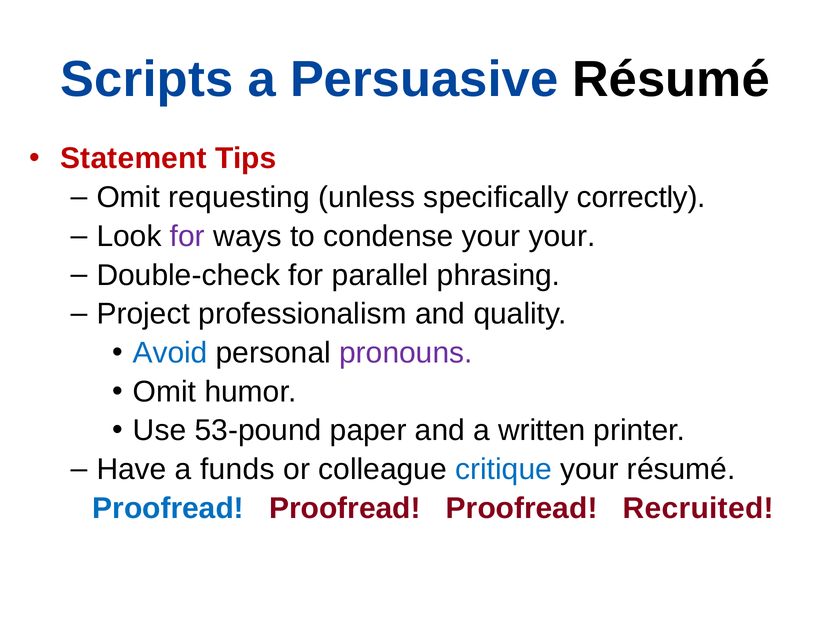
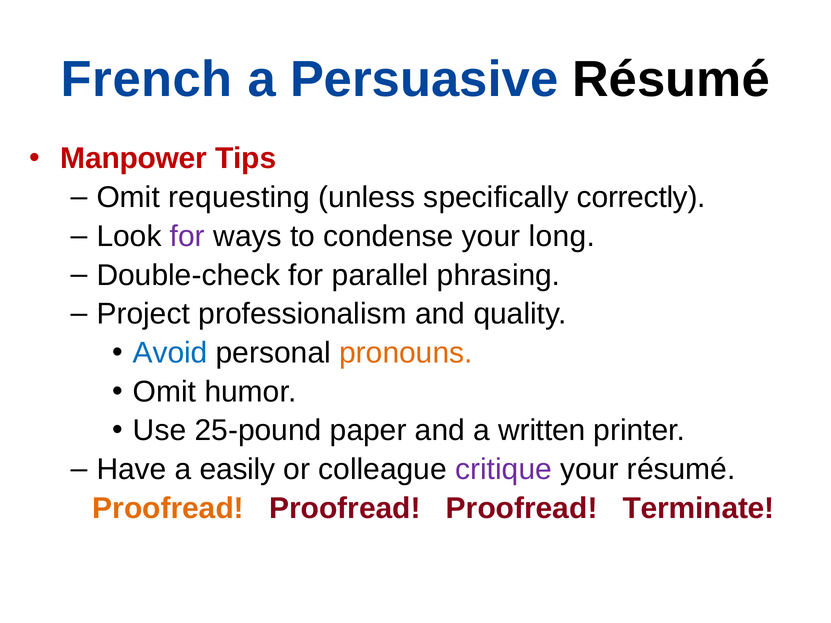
Scripts: Scripts -> French (147, 80)
Statement: Statement -> Manpower (134, 159)
your your: your -> long (562, 236)
pronouns colour: purple -> orange (406, 353)
53-pound: 53-pound -> 25-pound (258, 431)
funds: funds -> easily (238, 470)
critique colour: blue -> purple (504, 470)
Proofread colour: blue -> orange (168, 508)
Recruited: Recruited -> Terminate (699, 508)
